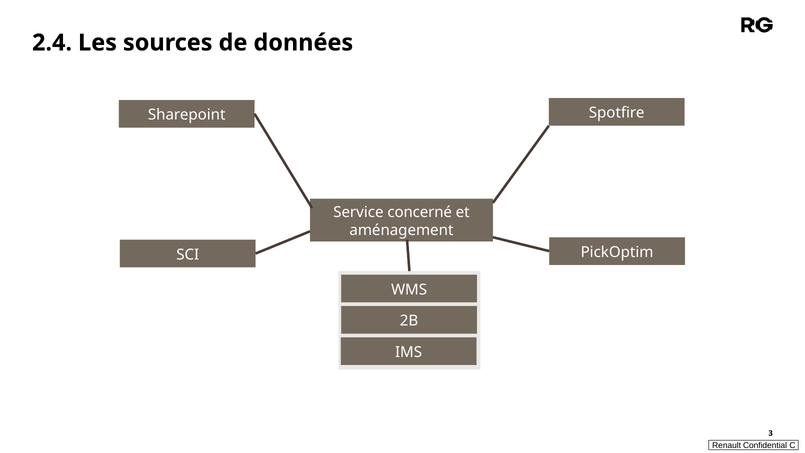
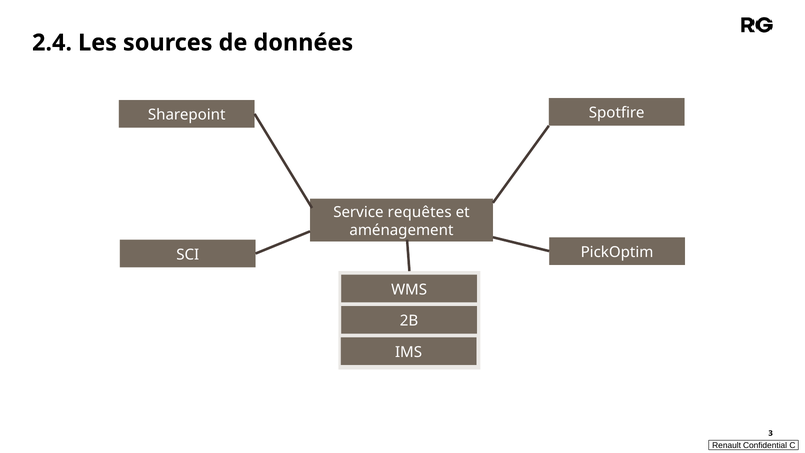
concerné: concerné -> requêtes (420, 212)
